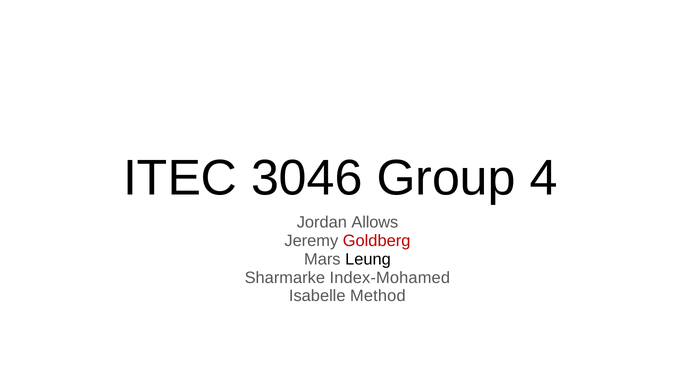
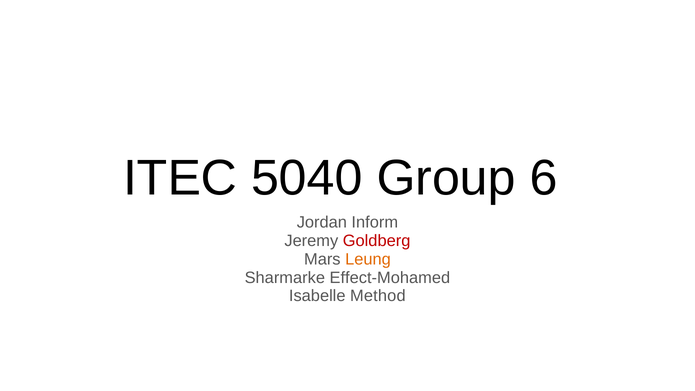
3046: 3046 -> 5040 (307, 178)
4: 4 -> 6 (544, 178)
Allows: Allows -> Inform (375, 222)
Leung colour: black -> orange (368, 259)
Index-Mohamed: Index-Mohamed -> Effect-Mohamed (390, 278)
